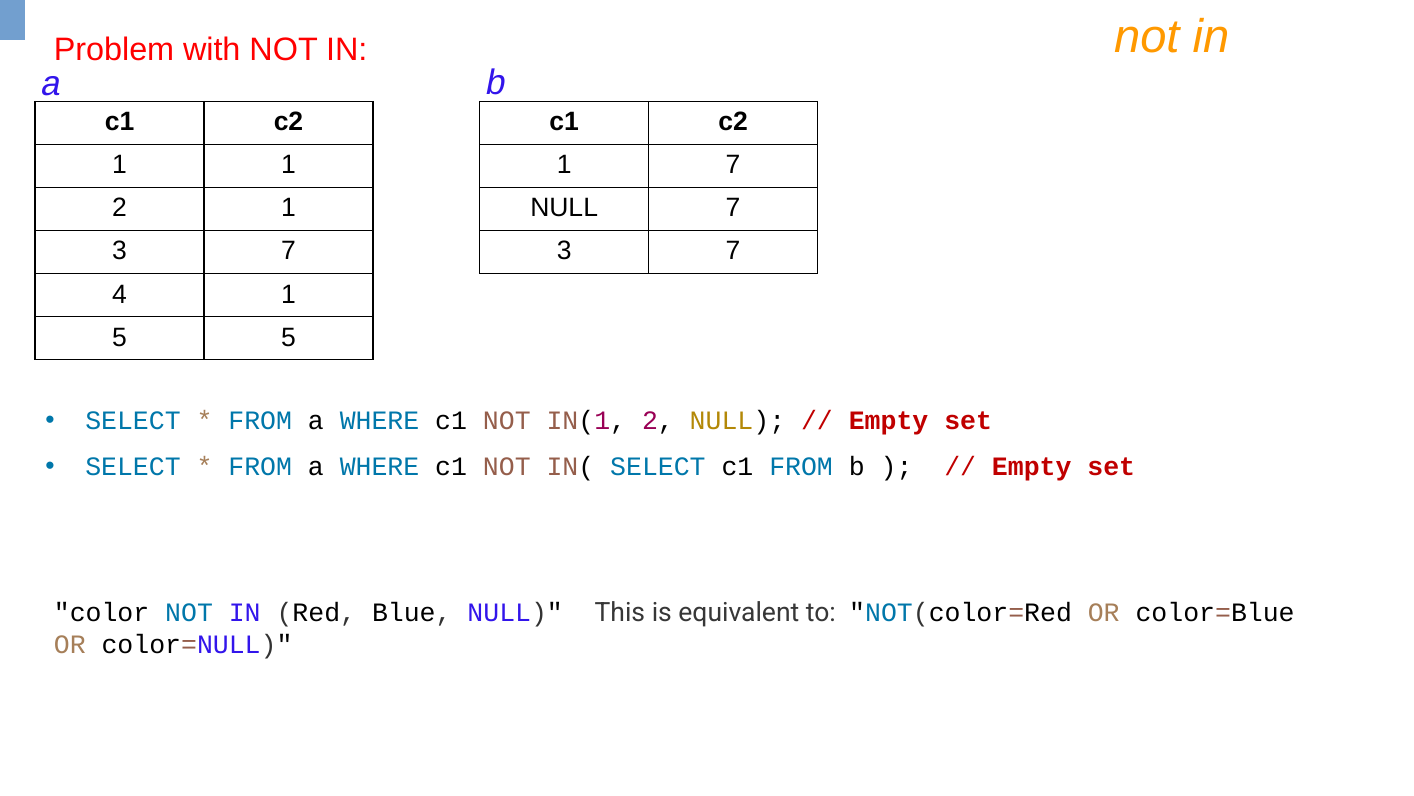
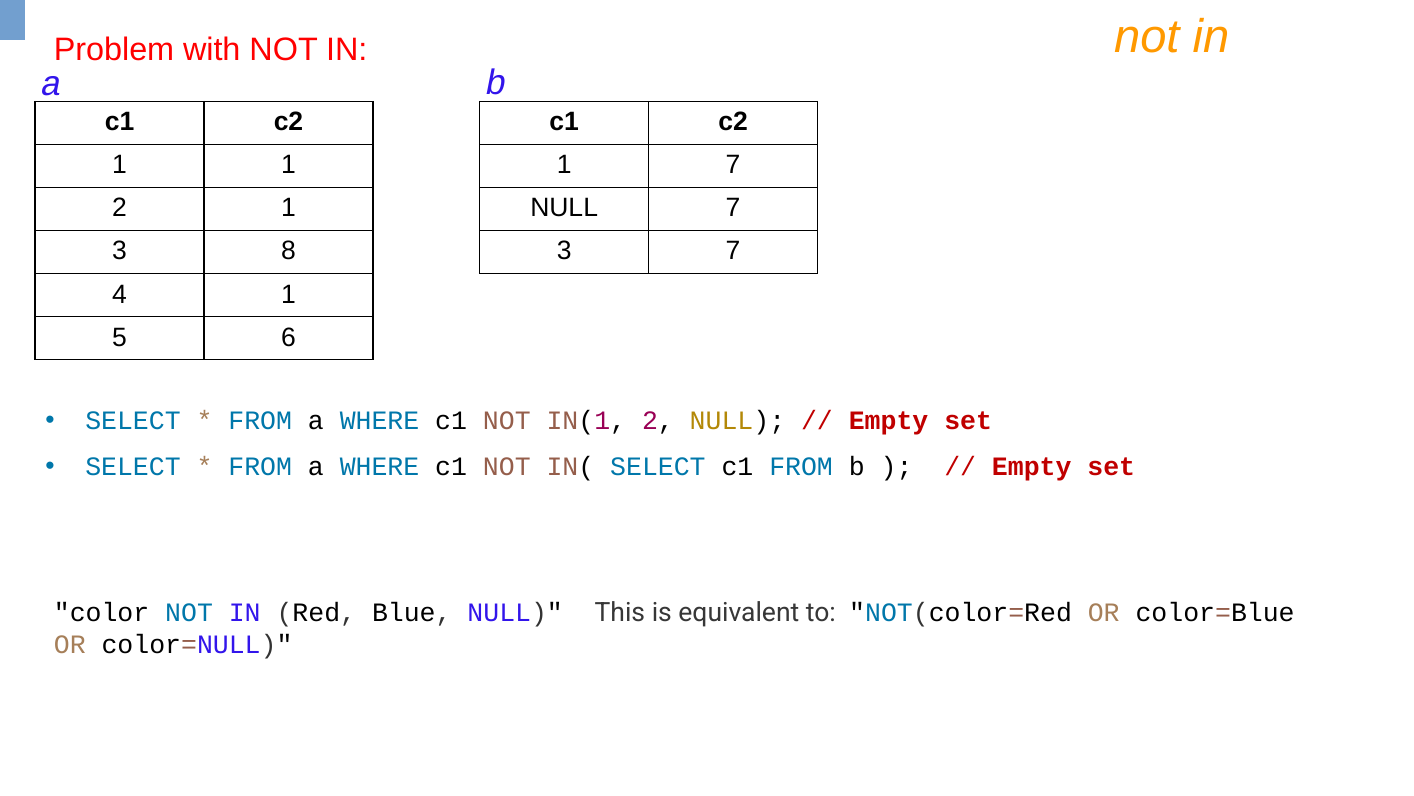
7: 7 -> 8 (289, 251)
5 5: 5 -> 6 (289, 337)
